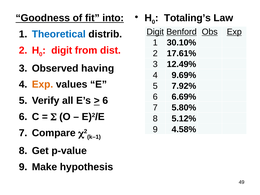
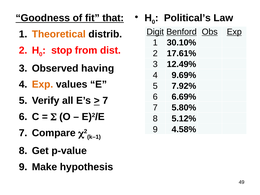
into: into -> that (113, 18)
Totaling’s: Totaling’s -> Political’s (187, 18)
Theoretical colour: blue -> orange (59, 34)
digit: digit -> stop (62, 50)
6: 6 -> 7 (105, 101)
